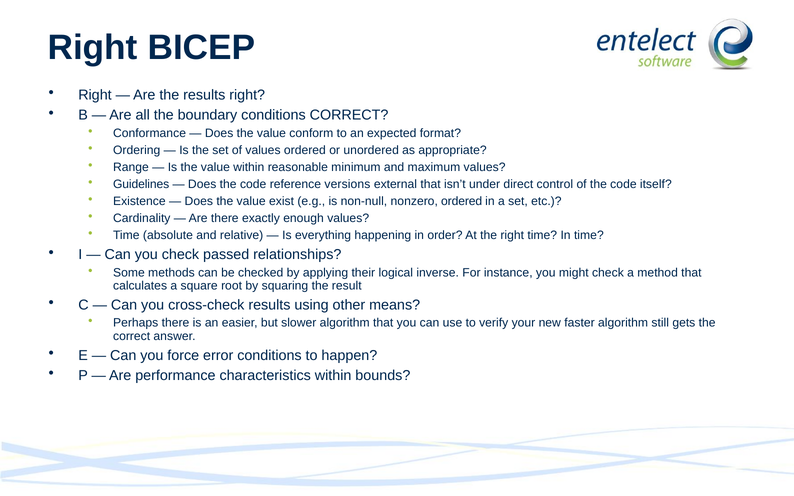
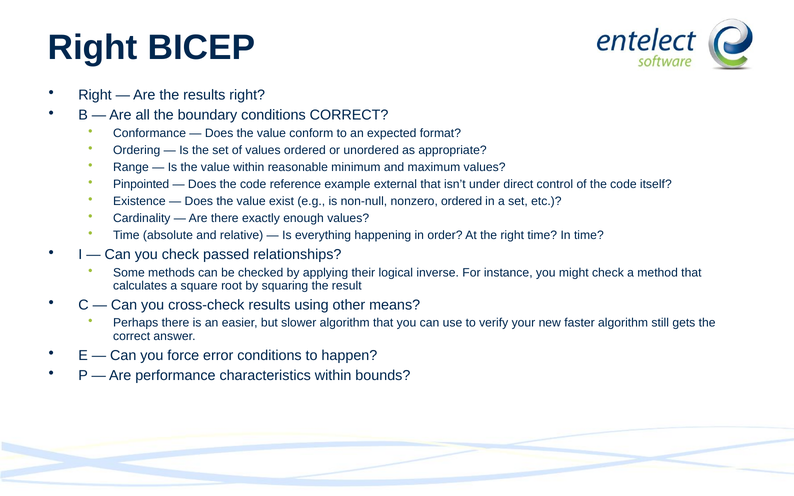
Guidelines: Guidelines -> Pinpointed (141, 184)
versions: versions -> example (347, 184)
